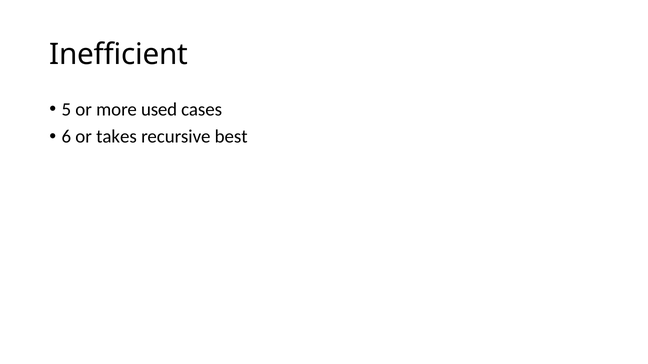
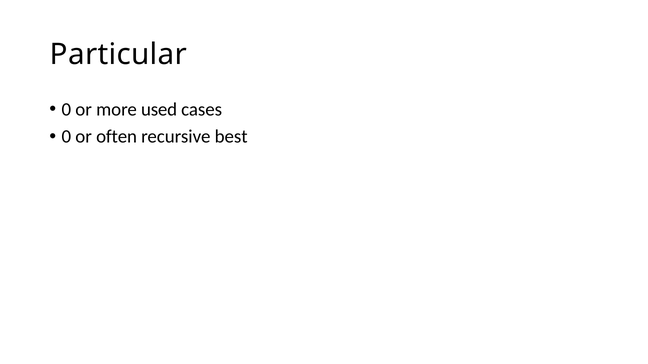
Inefficient: Inefficient -> Particular (118, 54)
5: 5 -> 0 (66, 110)
6: 6 -> 0 (66, 137)
takes: takes -> often (117, 137)
